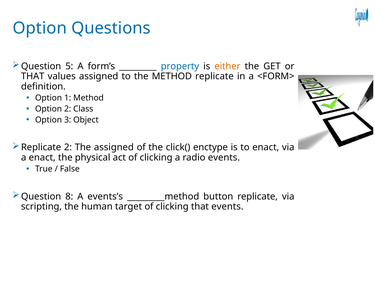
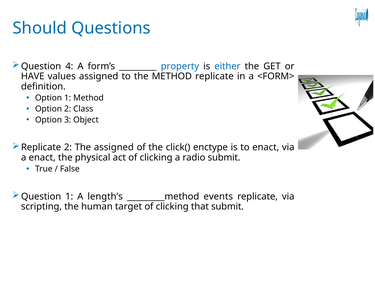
Option: Option -> Should (40, 28)
5: 5 -> 4 (69, 66)
either colour: orange -> blue (227, 66)
THAT: THAT -> HAVE (33, 76)
radio events: events -> submit (224, 158)
Question 8: 8 -> 1 (69, 197)
events’s: events’s -> length’s (105, 197)
button: button -> events (218, 197)
that events: events -> submit (227, 207)
